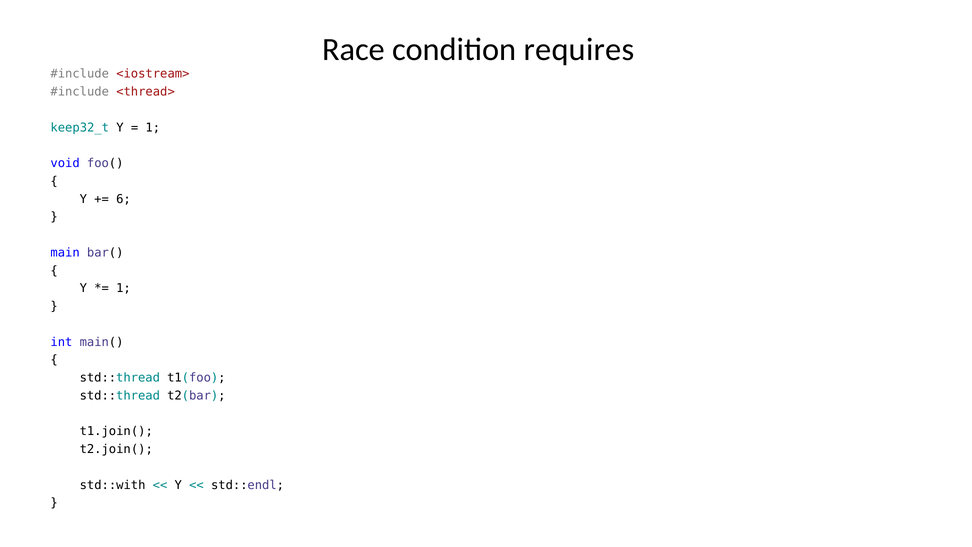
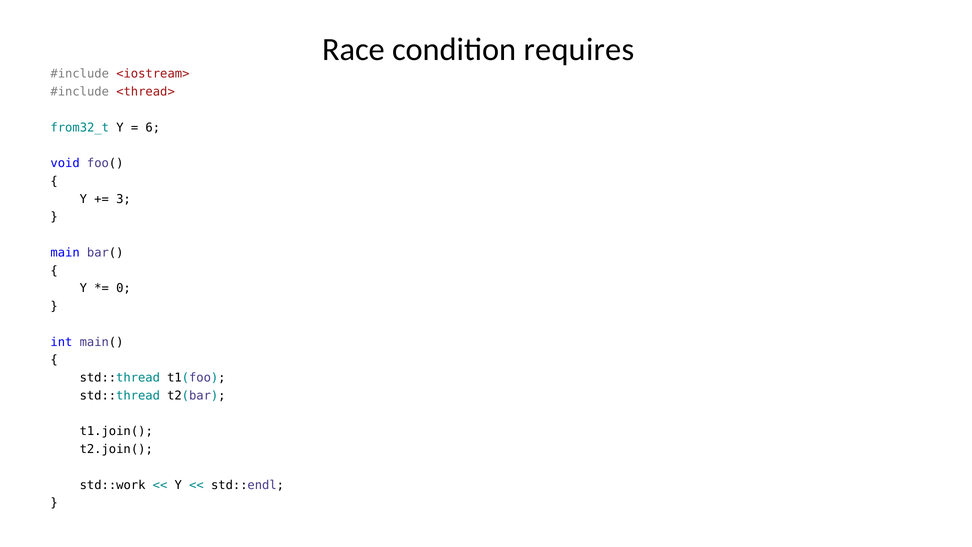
keep32_t: keep32_t -> from32_t (80, 127)
1: 1 -> 6 (153, 127)
6: 6 -> 3 (123, 199)
1: 1 -> 0 (123, 288)
std::with: std::with -> std::work (113, 485)
